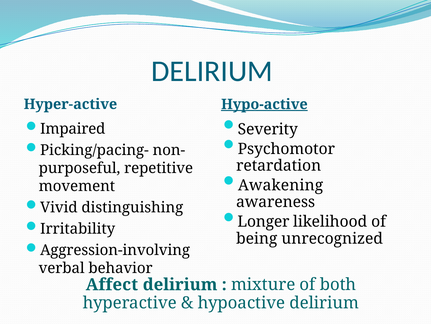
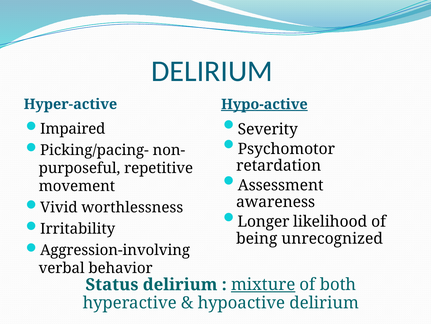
Awakening: Awakening -> Assessment (281, 185)
distinguishing: distinguishing -> worthlessness (132, 207)
Affect: Affect -> Status (112, 284)
mixture underline: none -> present (263, 284)
